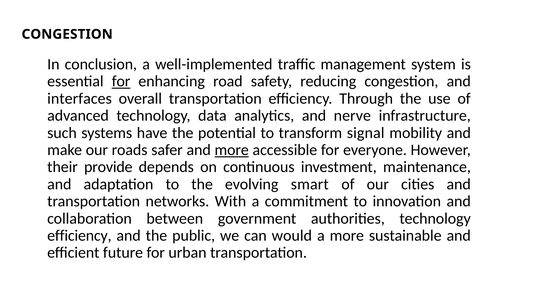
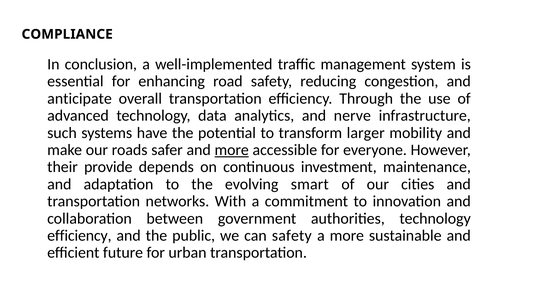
CONGESTION: CONGESTION -> COMPLIANCE (67, 34)
for underline: present -> none (121, 81)
interfaces: interfaces -> anticipate (80, 98)
signal: signal -> larger (366, 133)
can would: would -> safety (292, 236)
